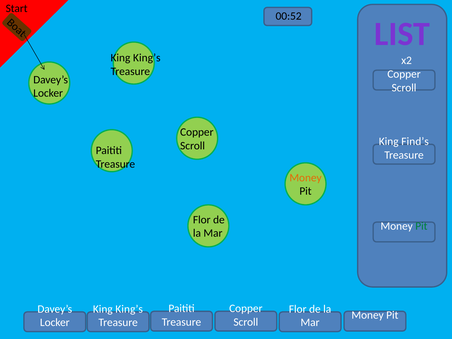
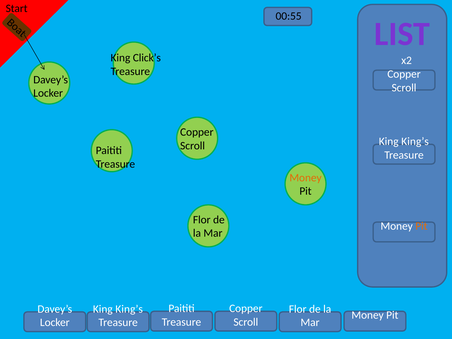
00:52: 00:52 -> 00:55 (289, 16)
King’s: King’s -> Click’s (147, 58)
Find’s: Find’s -> King’s (415, 141)
Pit colour: green -> orange (421, 226)
